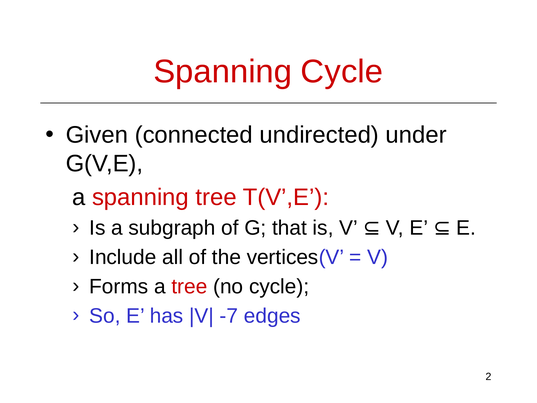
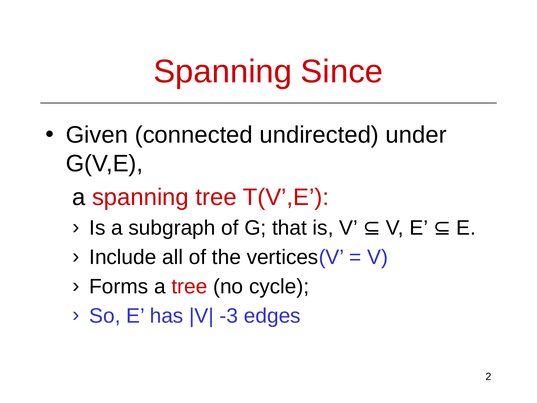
Spanning Cycle: Cycle -> Since (342, 72)
-7: -7 -> -3 (229, 316)
